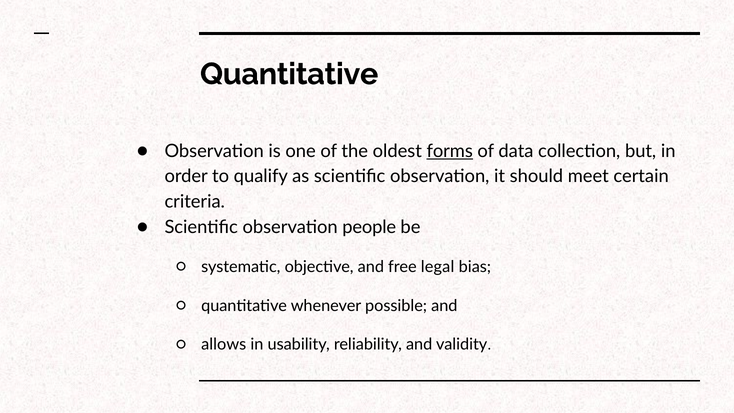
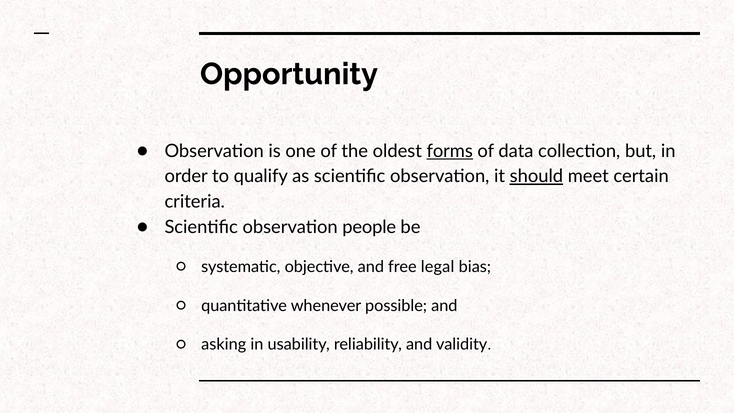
Quantitative: Quantitative -> Opportunity (289, 74)
should underline: none -> present (536, 176)
allows: allows -> asking (224, 344)
